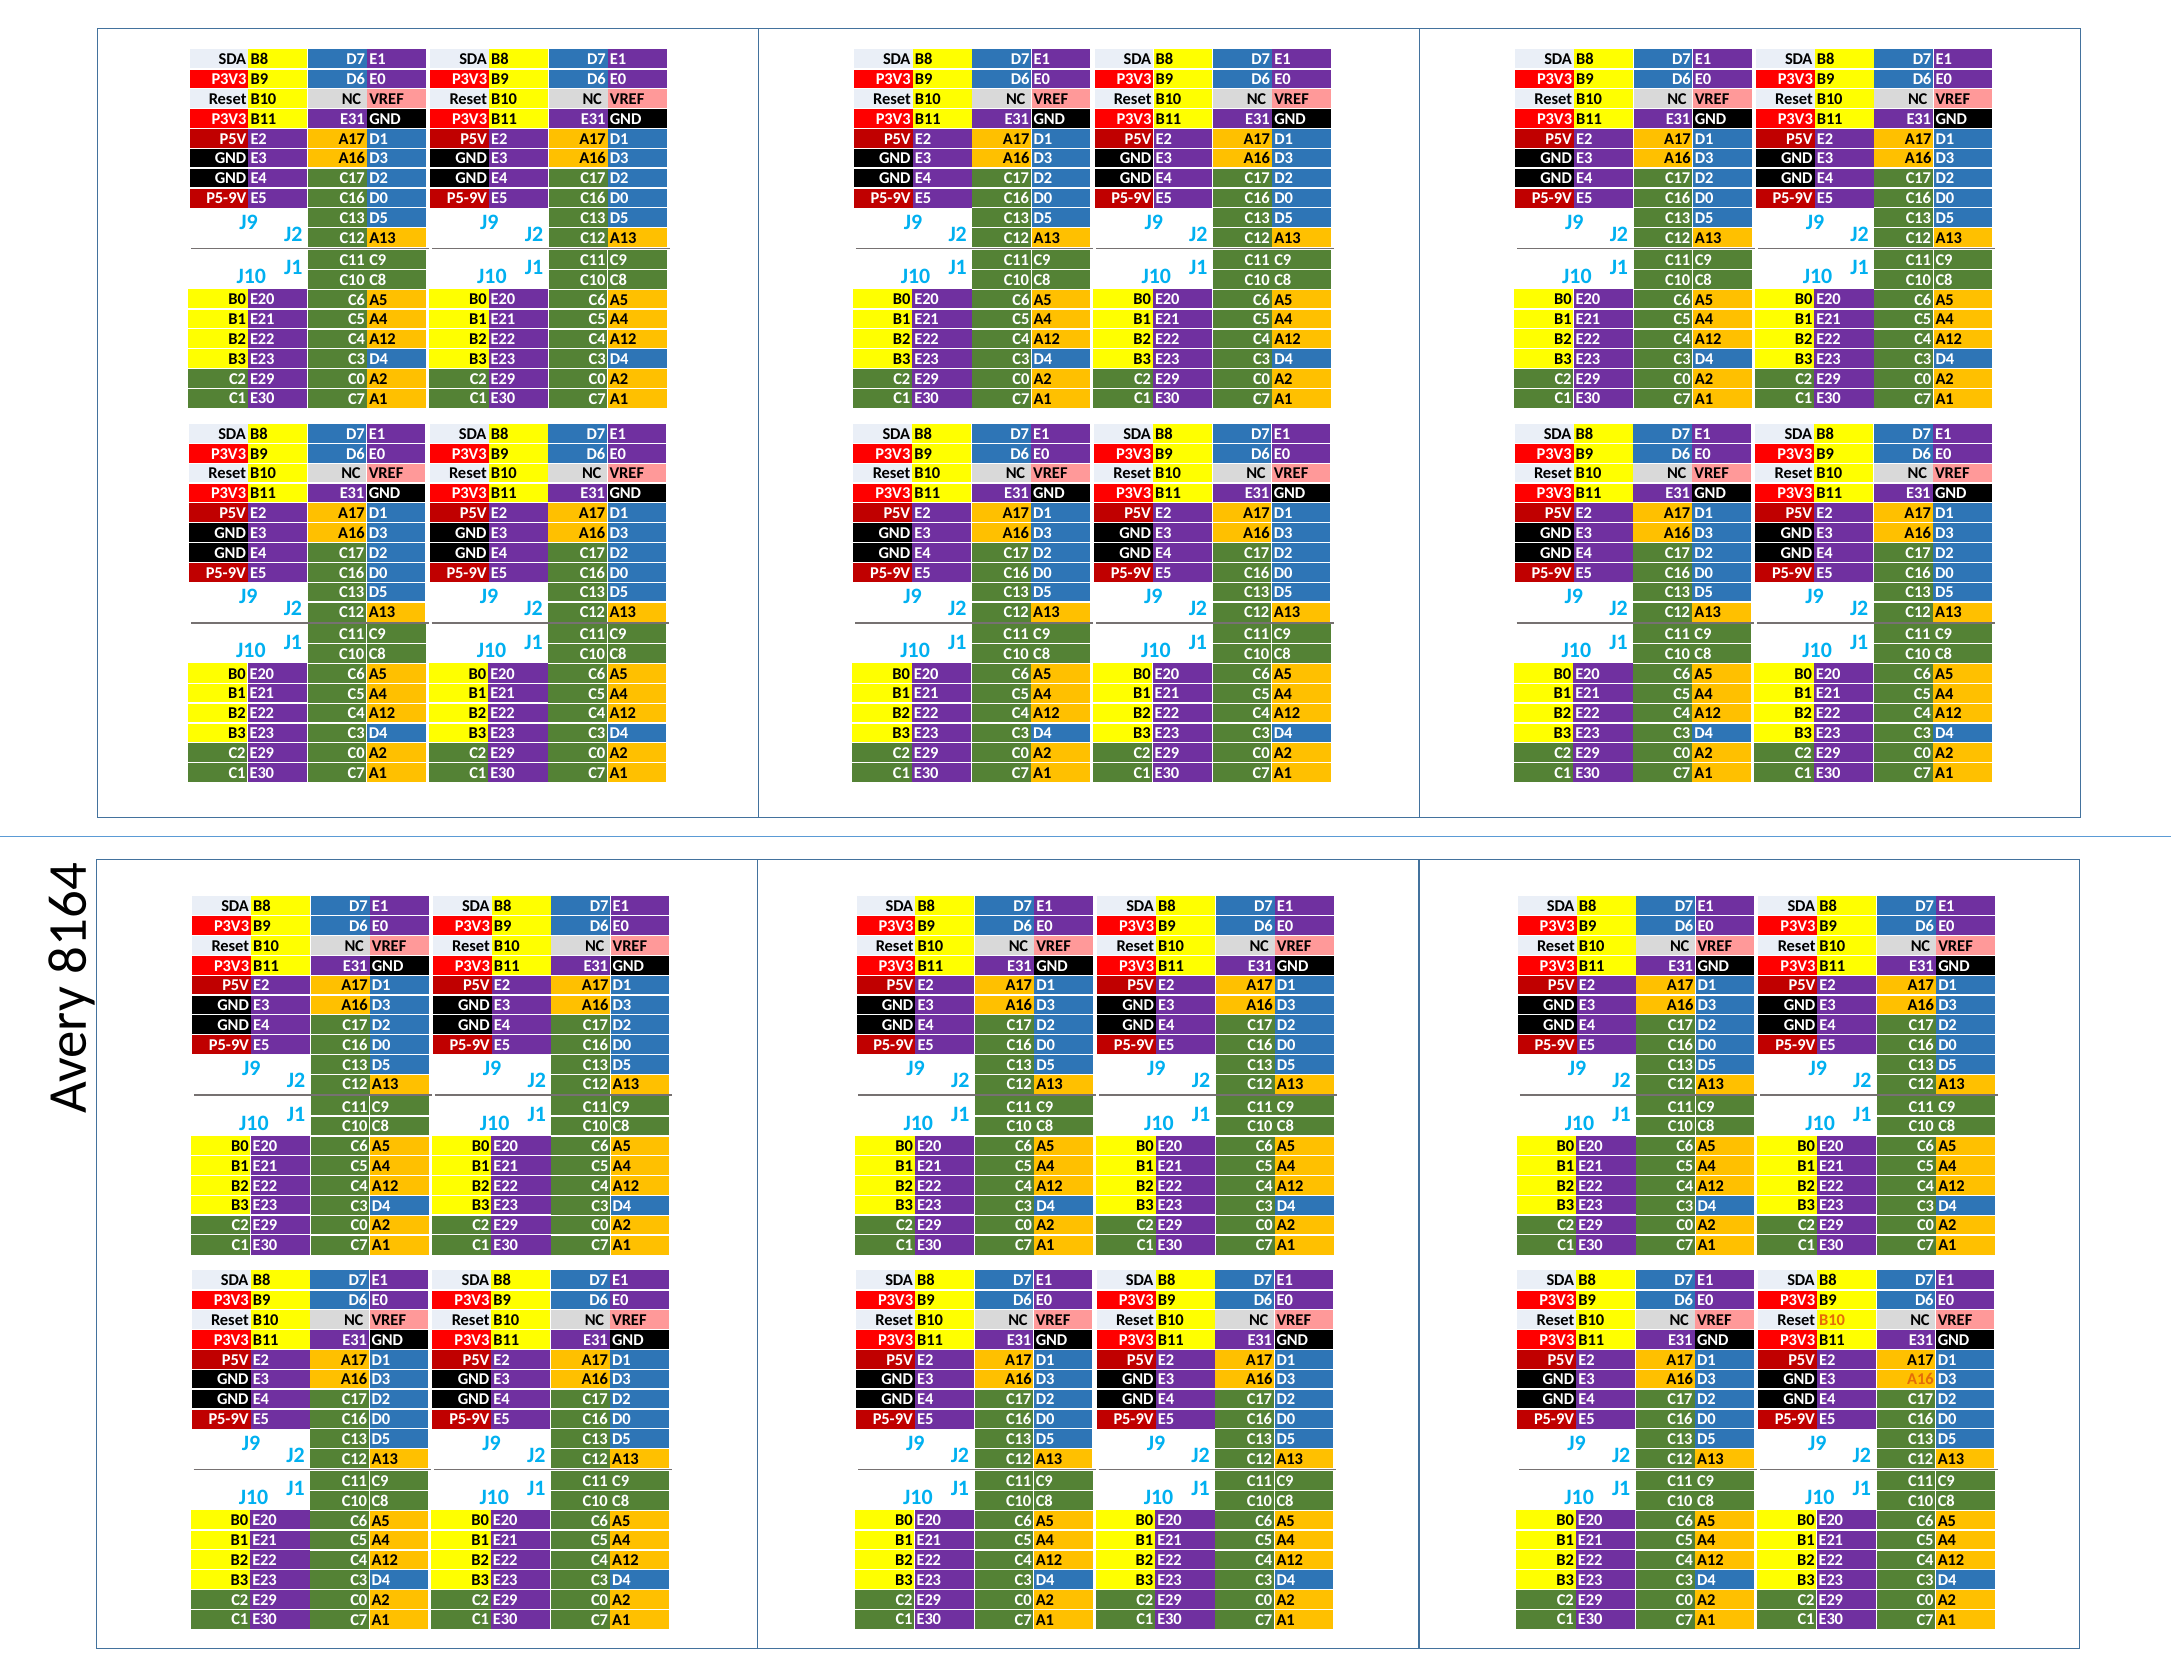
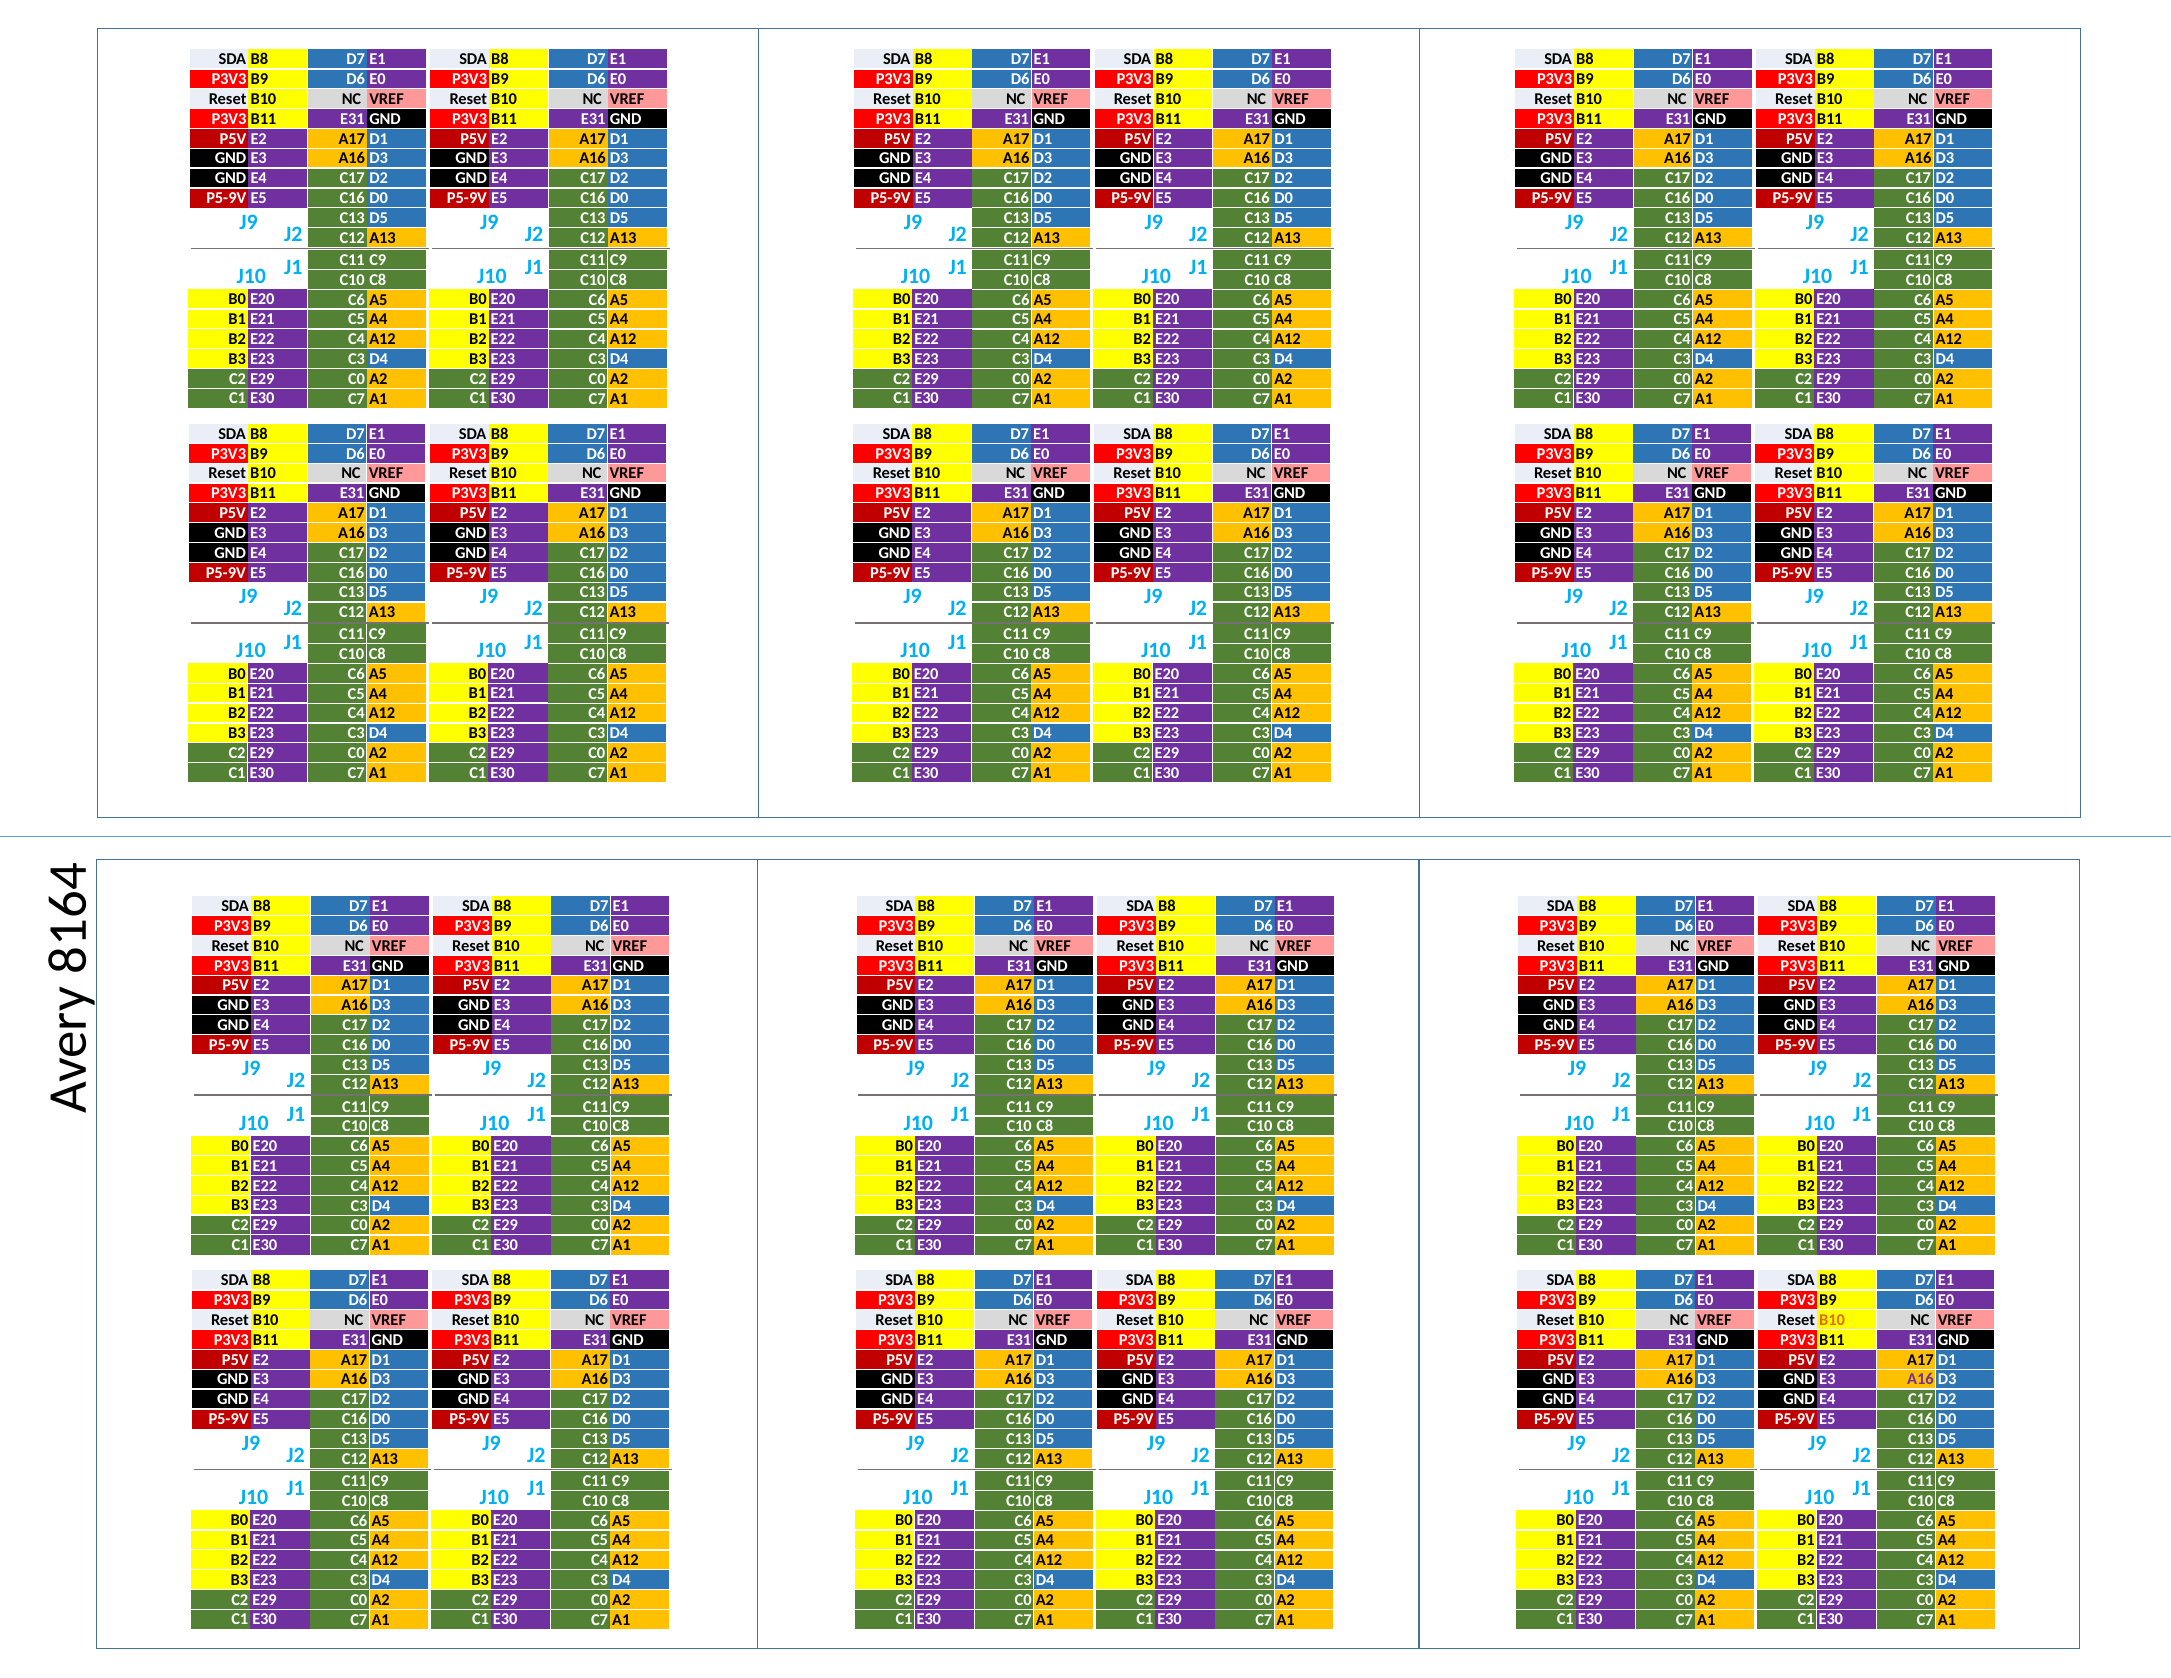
A16 colour: orange -> purple (1920, 1379)
